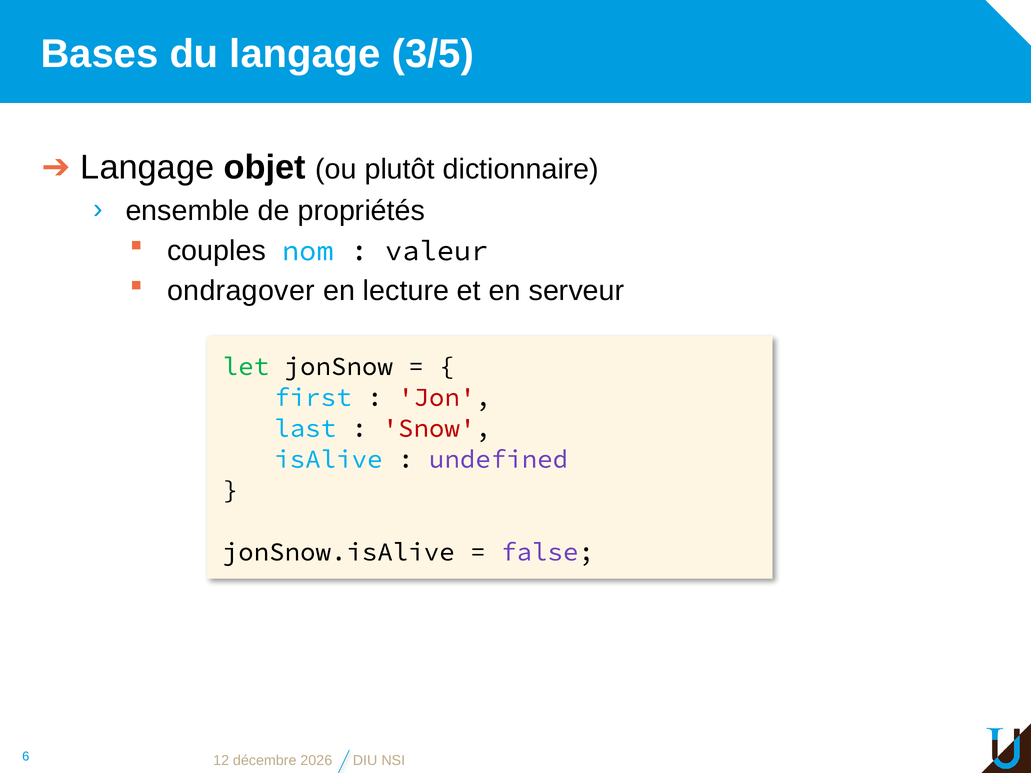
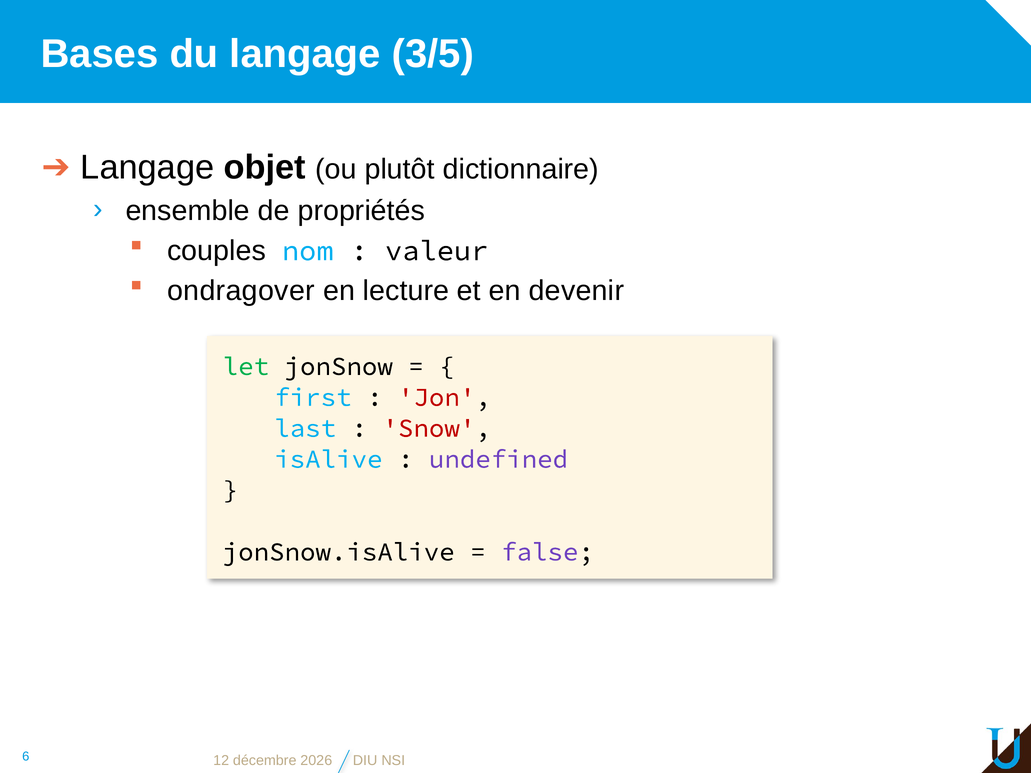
serveur: serveur -> devenir (576, 291)
